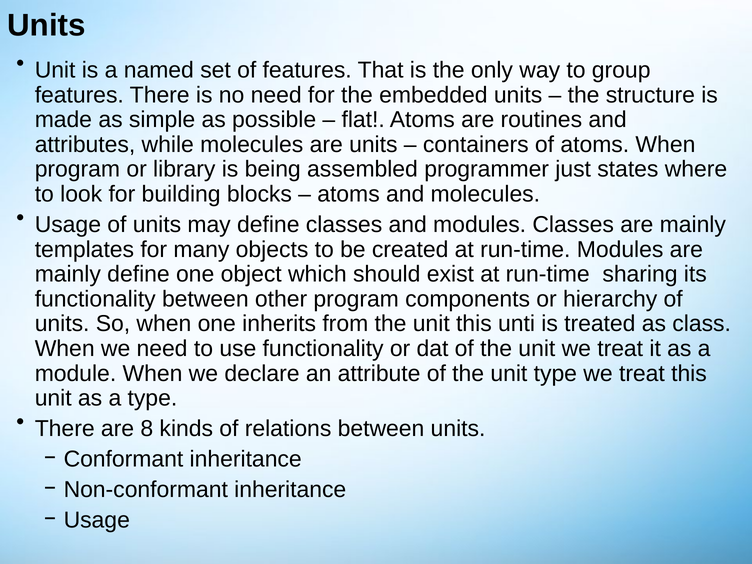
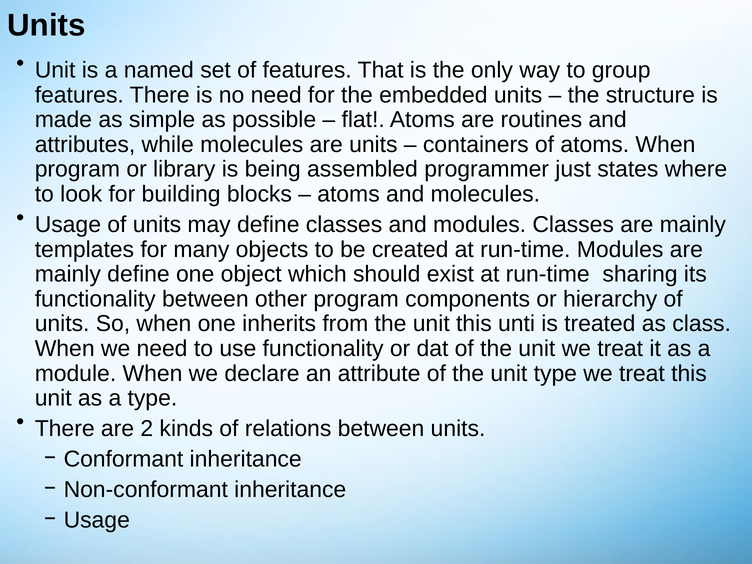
8: 8 -> 2 (147, 429)
